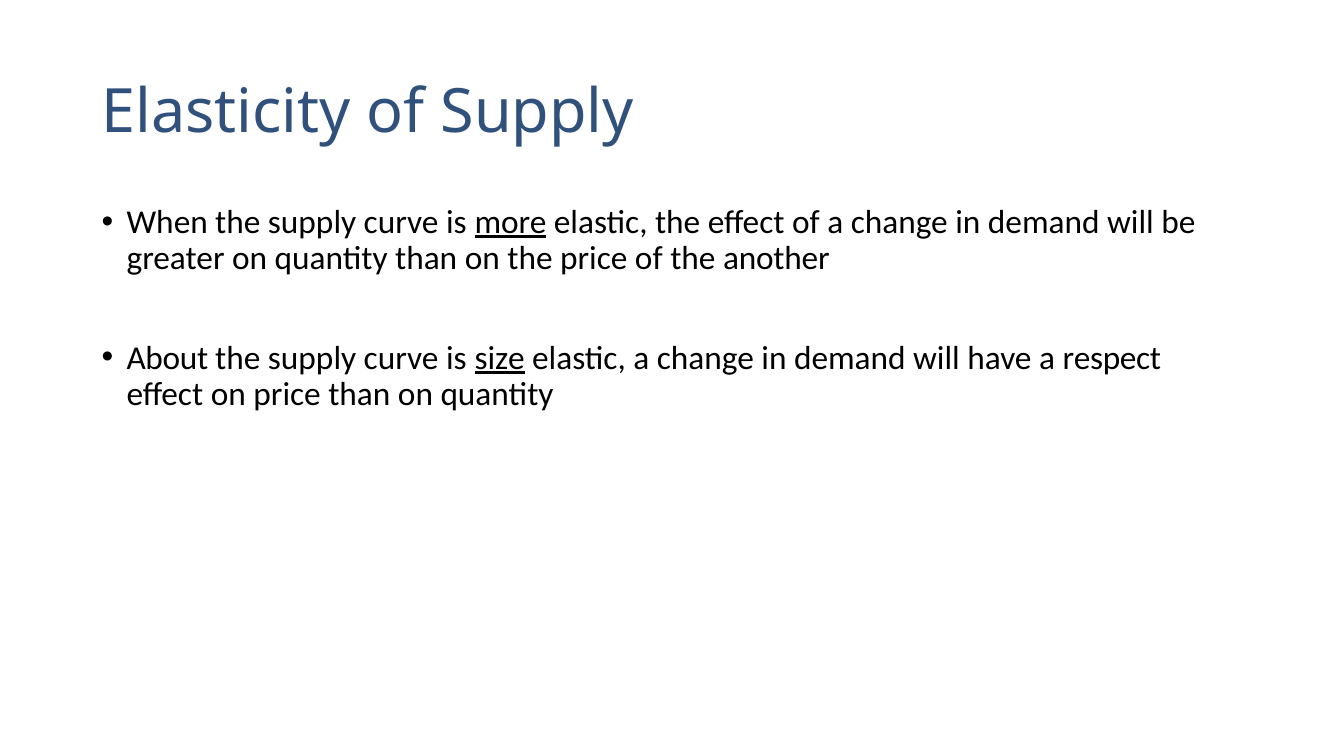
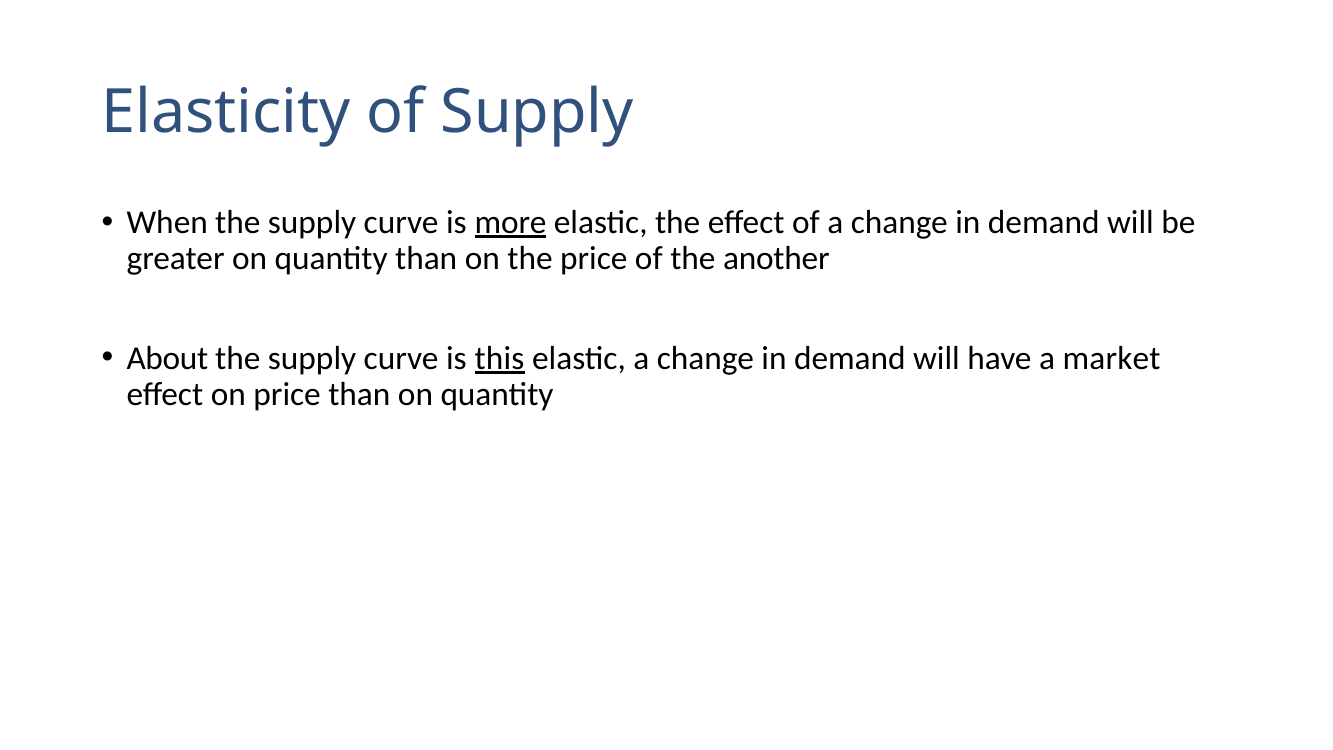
size: size -> this (500, 358)
respect: respect -> market (1112, 358)
